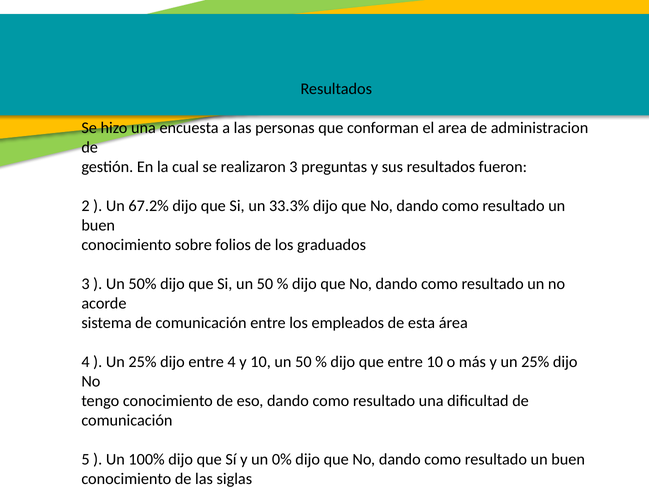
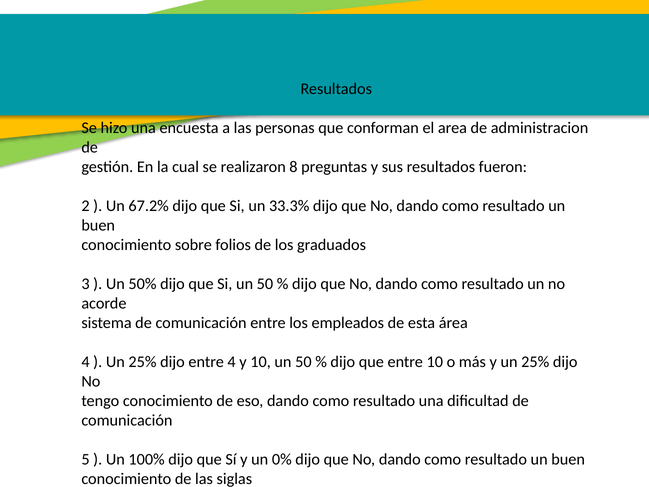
realizaron 3: 3 -> 8 (293, 167)
